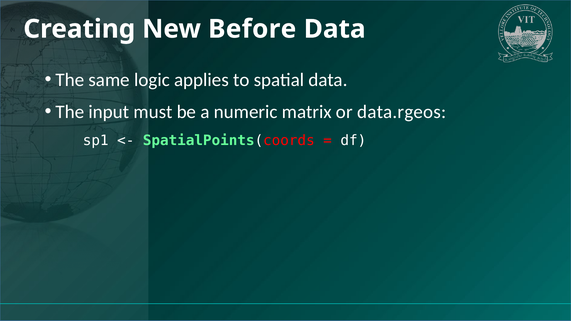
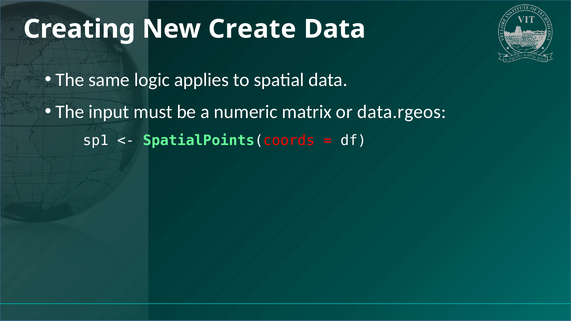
Before: Before -> Create (252, 29)
